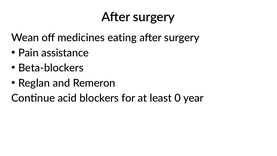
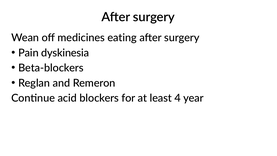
assistance: assistance -> dyskinesia (65, 53)
0: 0 -> 4 (178, 98)
